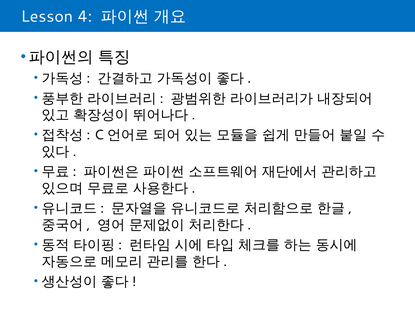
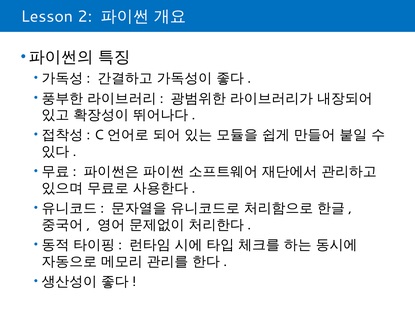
4: 4 -> 2 (85, 16)
